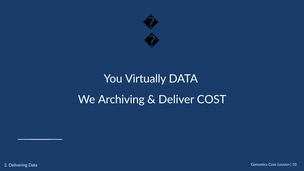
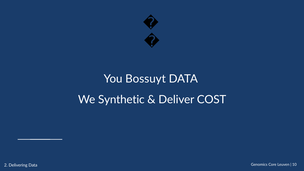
Virtually: Virtually -> Bossuyt (146, 79)
Archiving: Archiving -> Synthetic (121, 100)
